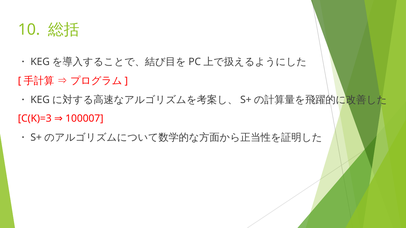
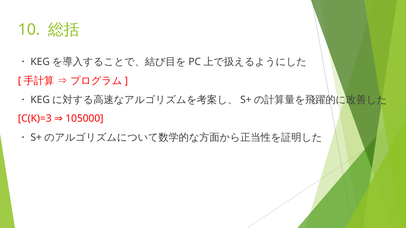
100007: 100007 -> 105000 (84, 119)
